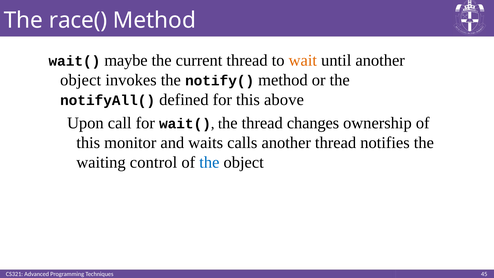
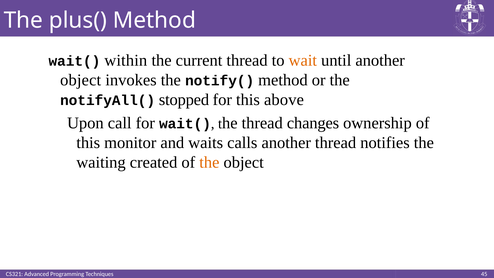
race(: race( -> plus( (78, 20)
maybe: maybe -> within (126, 60)
defined: defined -> stopped (184, 100)
control: control -> created (154, 162)
the colour: blue -> orange (209, 162)
